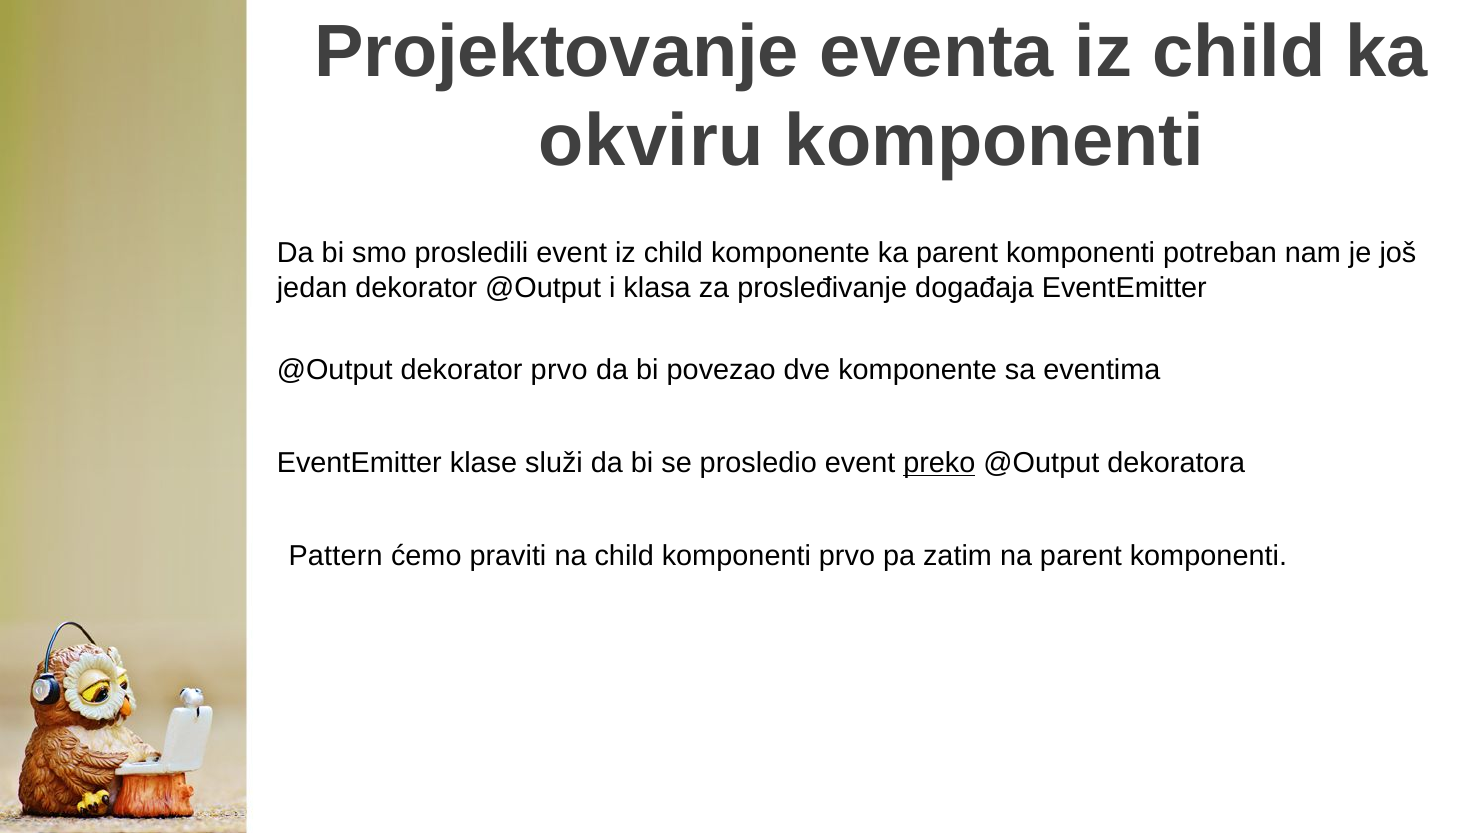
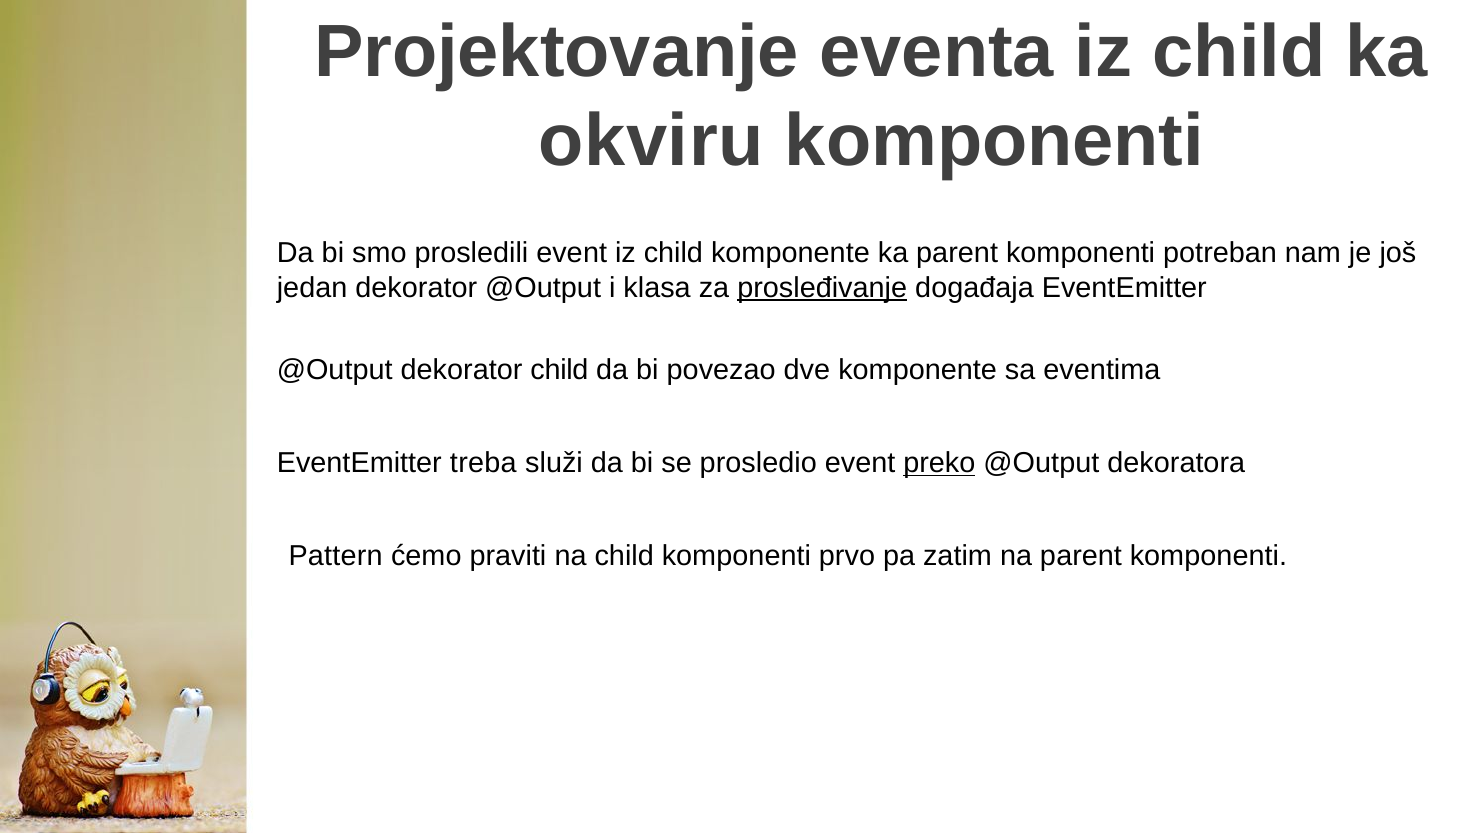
prosleđivanje underline: none -> present (822, 288)
dekorator prvo: prvo -> child (559, 370)
klase: klase -> treba (483, 463)
